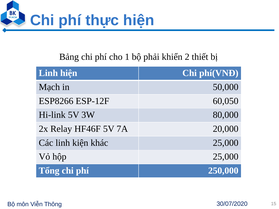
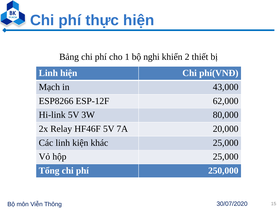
phải: phải -> nghi (151, 57)
50,000: 50,000 -> 43,000 (226, 87)
60,050: 60,050 -> 62,000 (226, 101)
